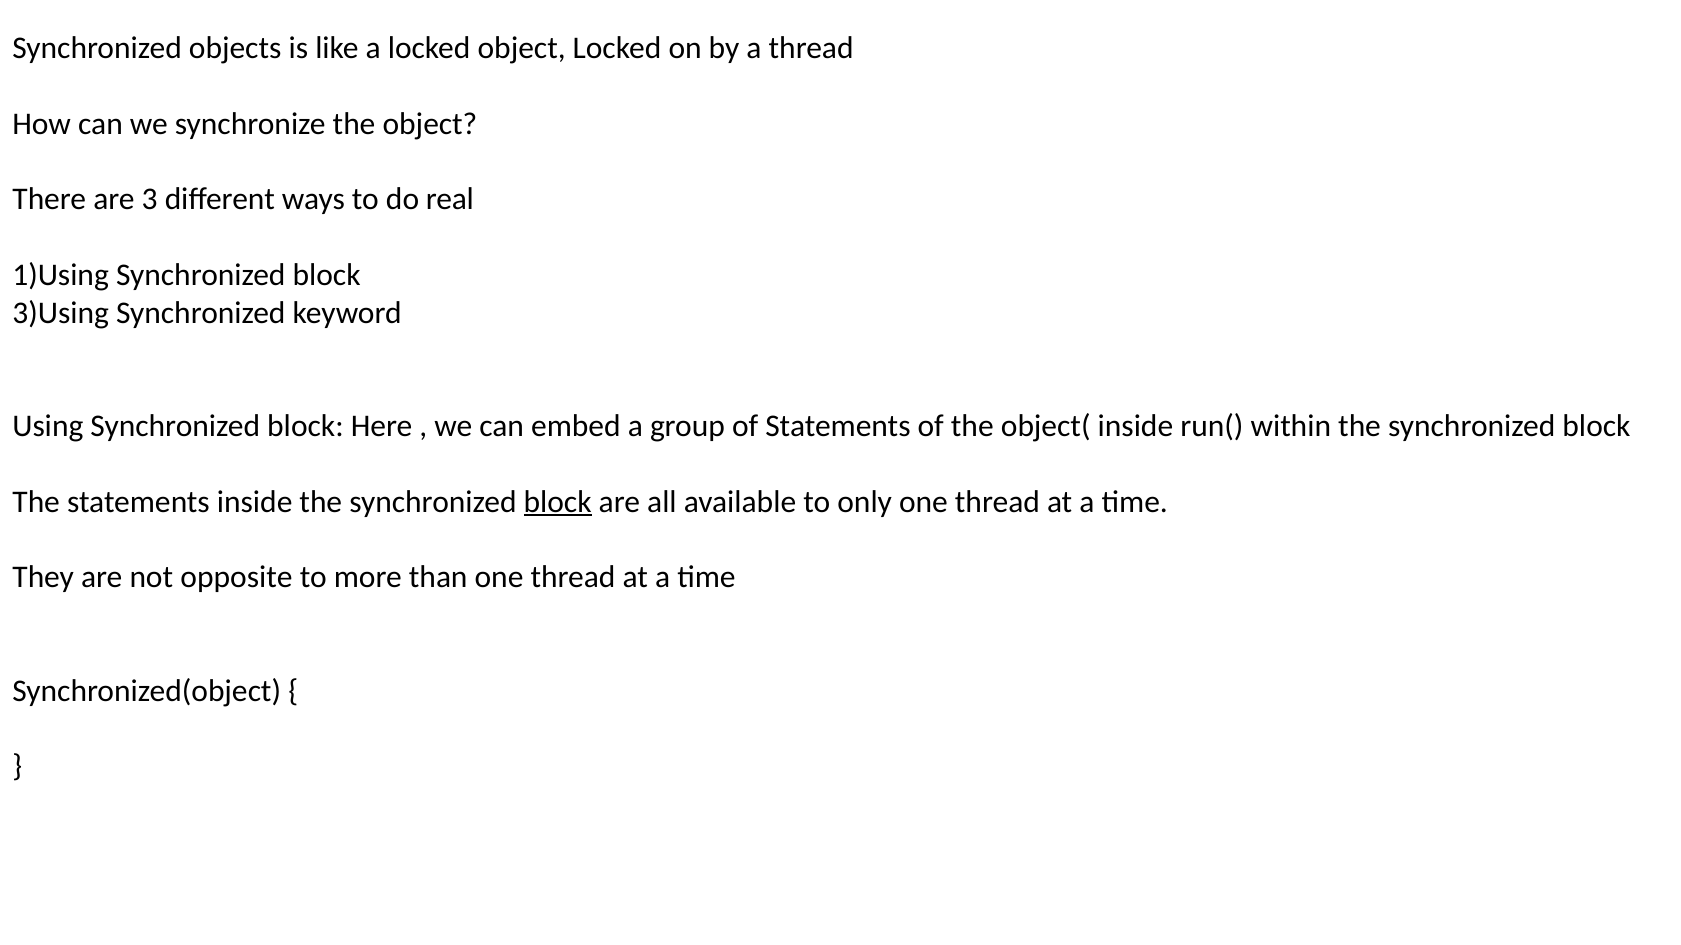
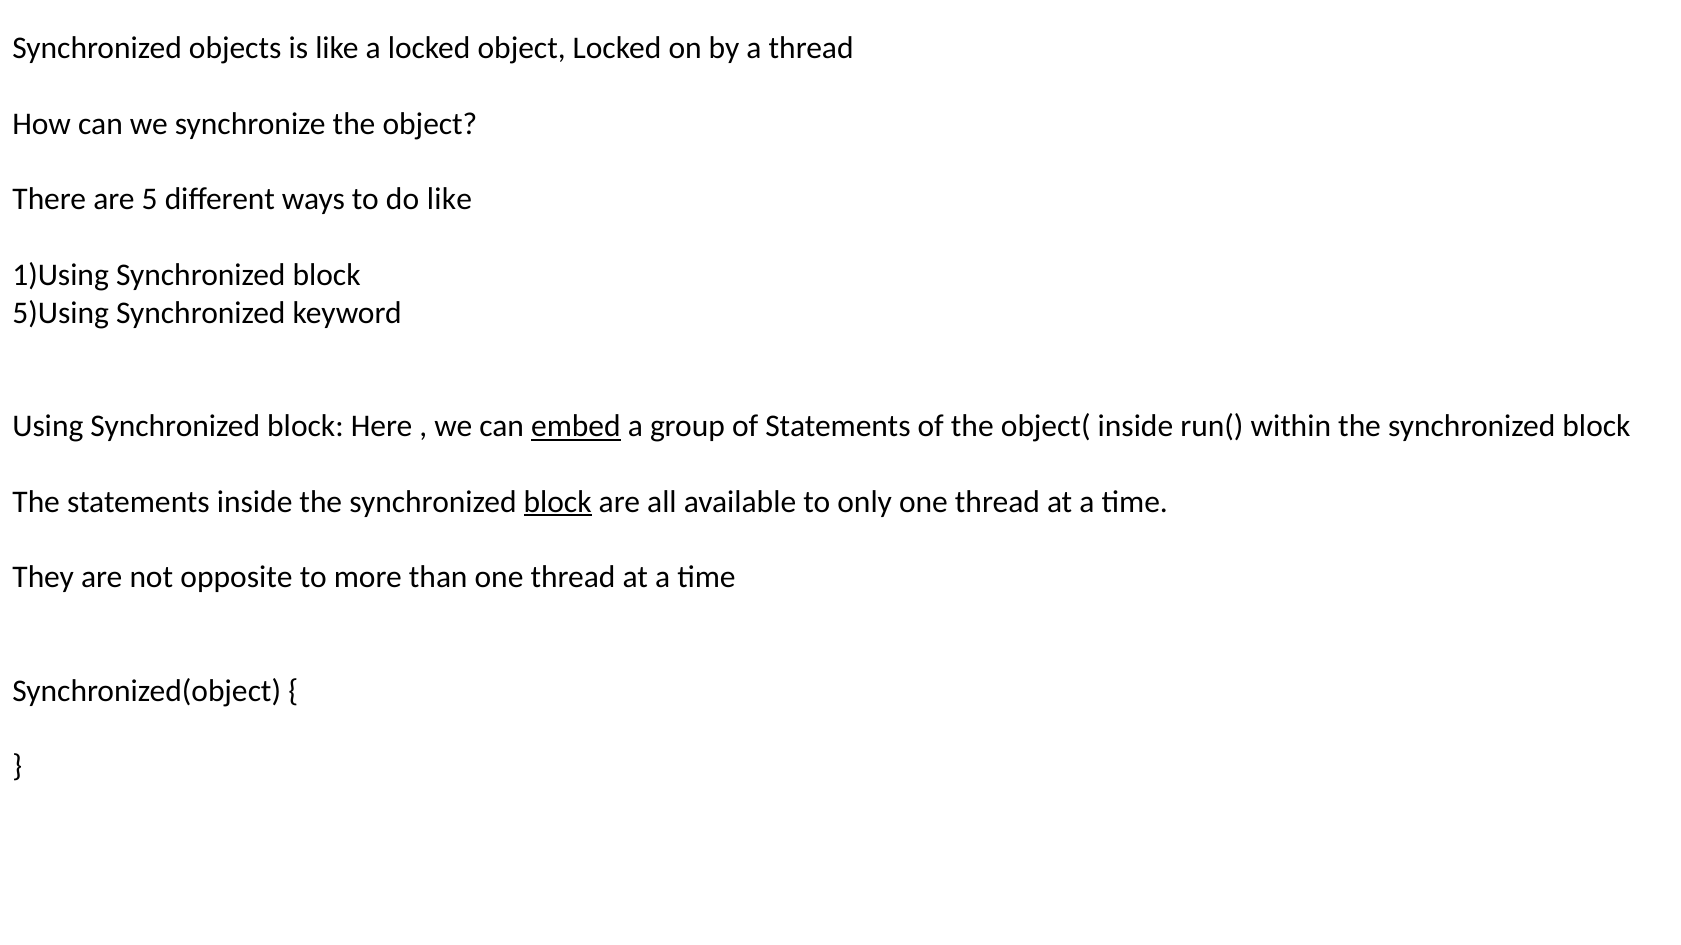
3: 3 -> 5 (150, 200)
do real: real -> like (449, 200)
3)Using: 3)Using -> 5)Using (61, 313)
embed underline: none -> present (576, 426)
